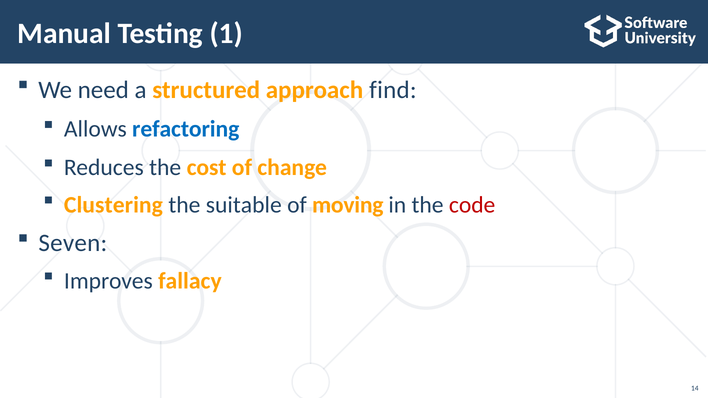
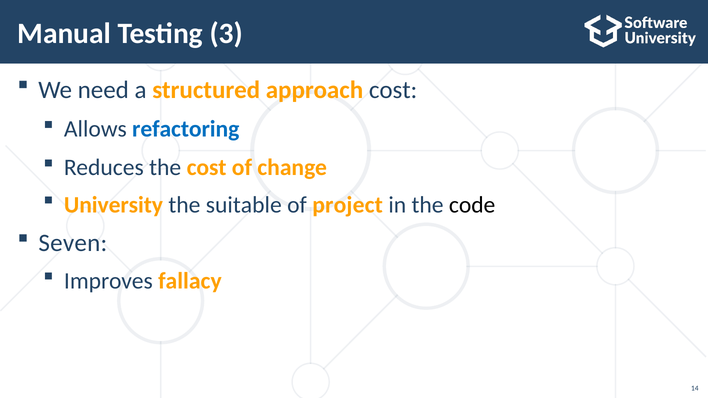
1: 1 -> 3 (226, 34)
approach find: find -> cost (393, 90)
Clustering: Clustering -> University (113, 205)
moving: moving -> project (348, 205)
code colour: red -> black (472, 205)
